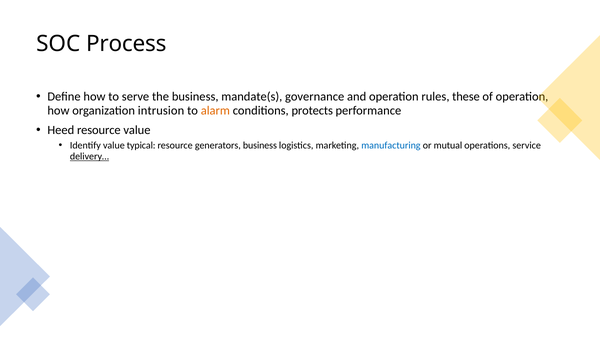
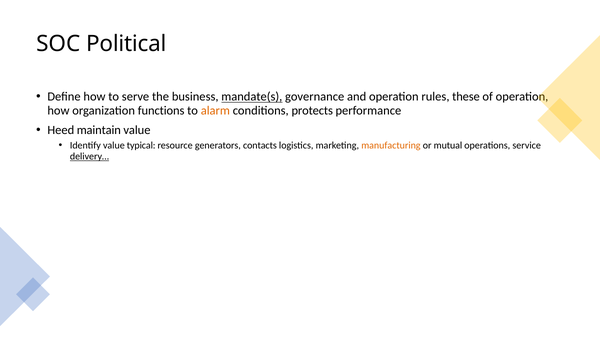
Process: Process -> Political (126, 44)
mandate(s underline: none -> present (252, 97)
intrusion: intrusion -> functions (161, 110)
Heed resource: resource -> maintain (99, 130)
generators business: business -> contacts (260, 145)
manufacturing colour: blue -> orange (391, 145)
